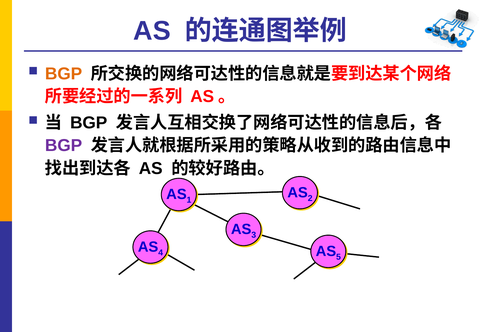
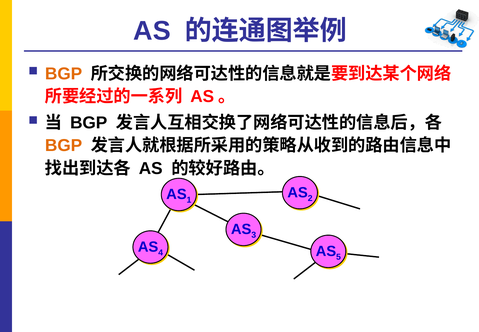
BGP colour: purple -> orange (64, 145)
